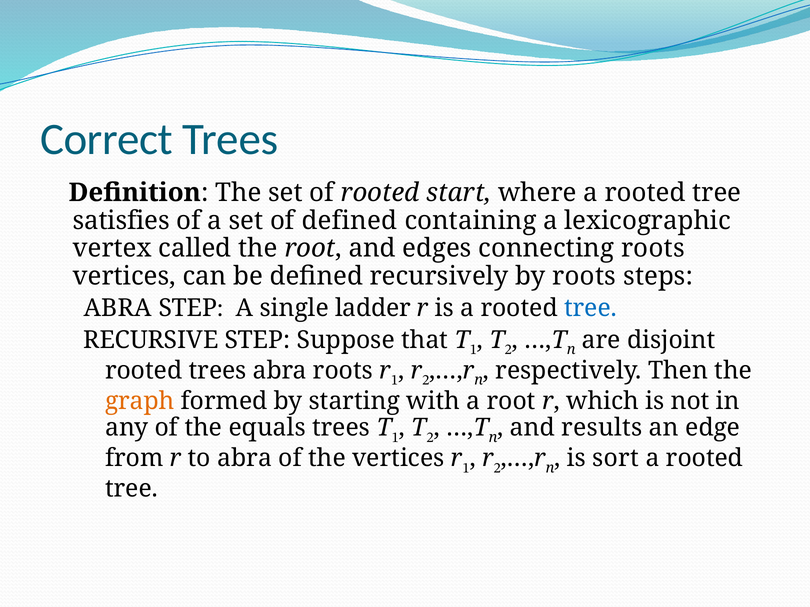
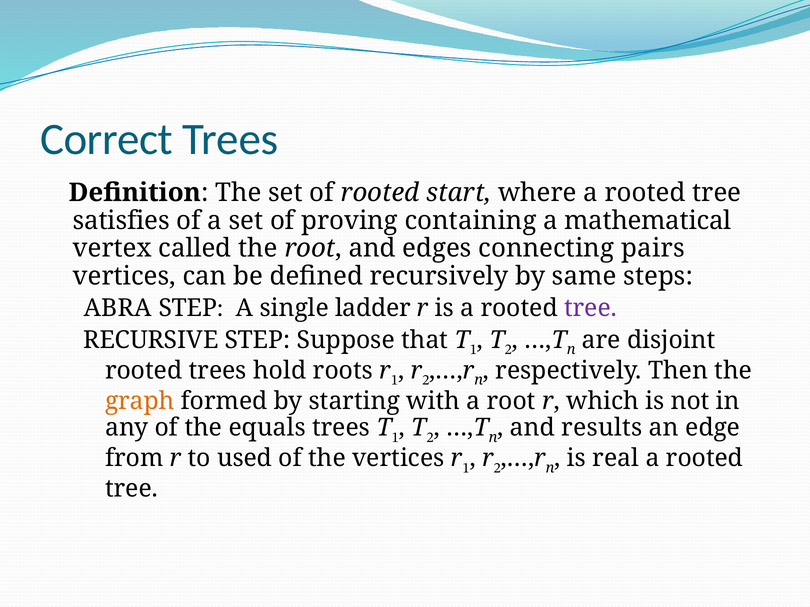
of defined: defined -> proving (349, 221)
lexicographic: lexicographic -> mathematical (648, 221)
connecting roots: roots -> pairs (653, 249)
by roots: roots -> same (584, 277)
tree colour: blue -> purple (591, 309)
trees abra: abra -> hold (280, 371)
to abra: abra -> used (245, 459)
sort: sort -> real (616, 459)
